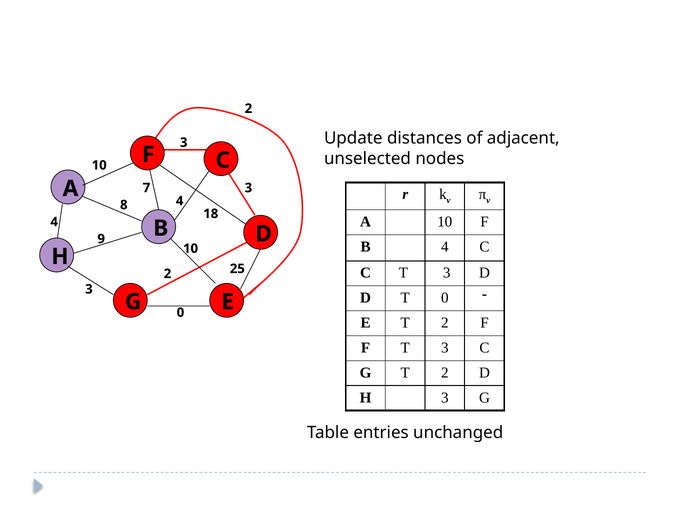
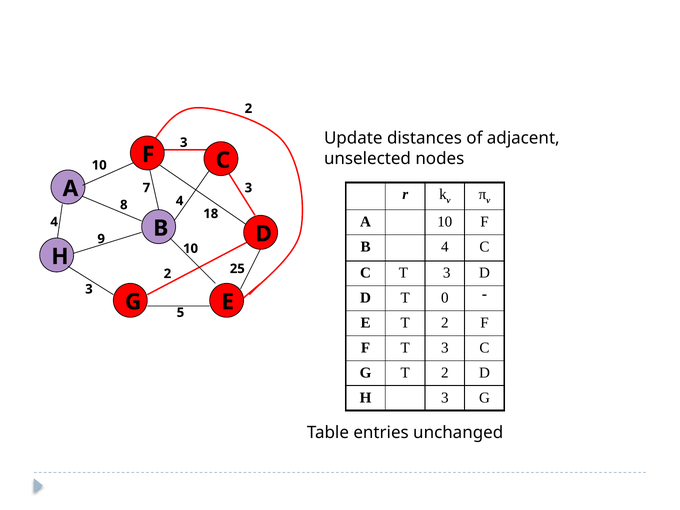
G 0: 0 -> 5 (180, 313)
